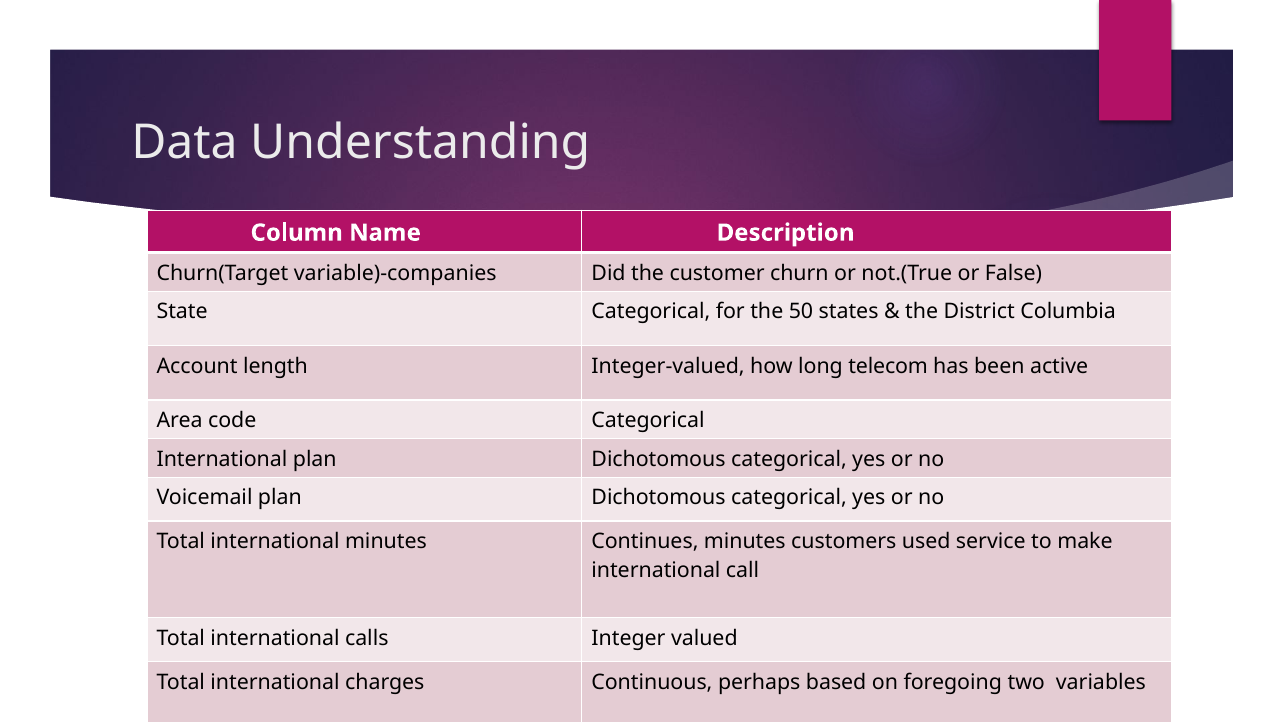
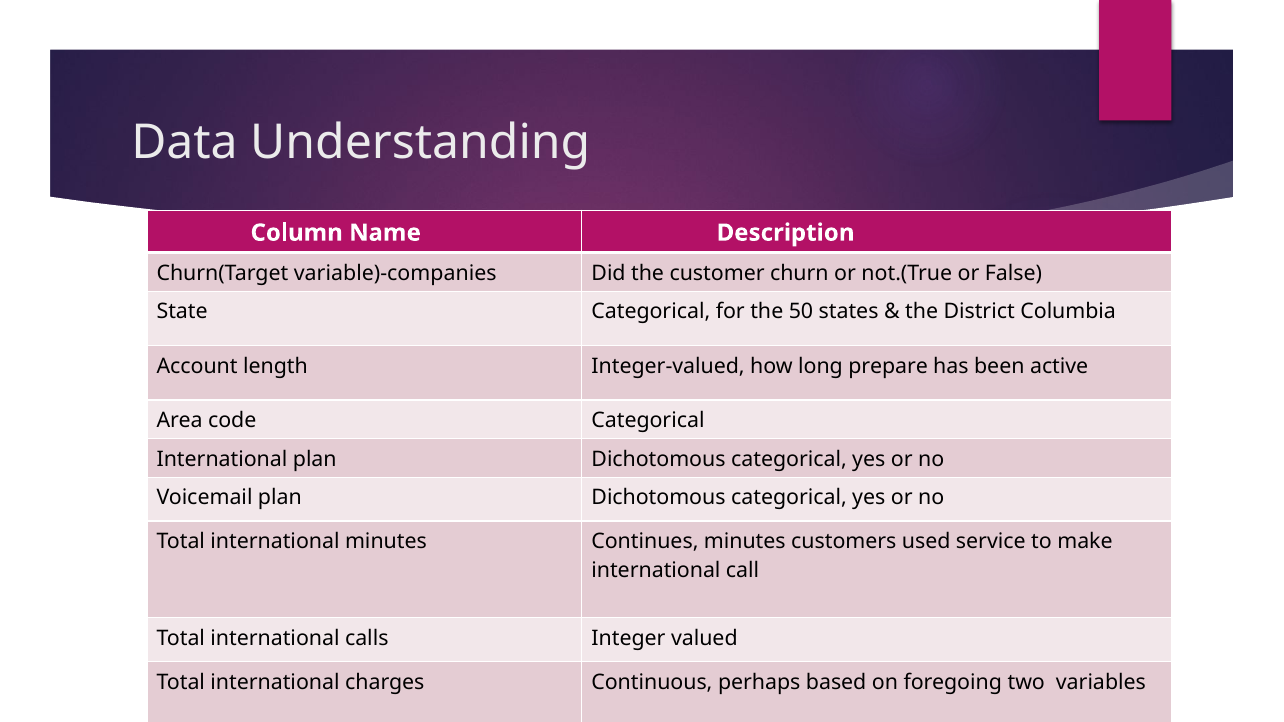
telecom: telecom -> prepare (888, 366)
